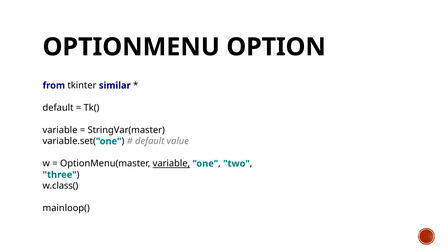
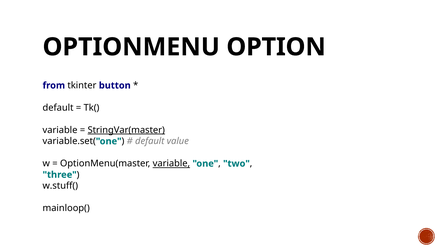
similar: similar -> button (115, 86)
StringVar(master underline: none -> present (126, 130)
w.class(: w.class( -> w.stuff( (60, 186)
